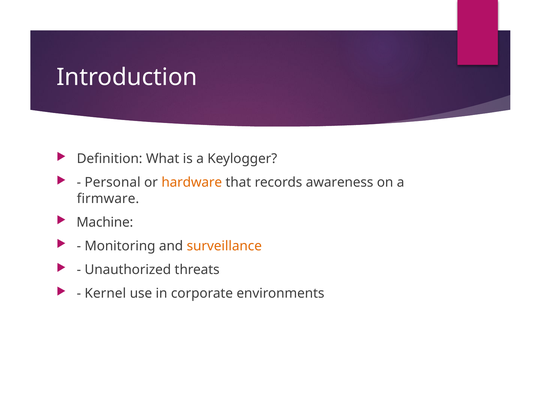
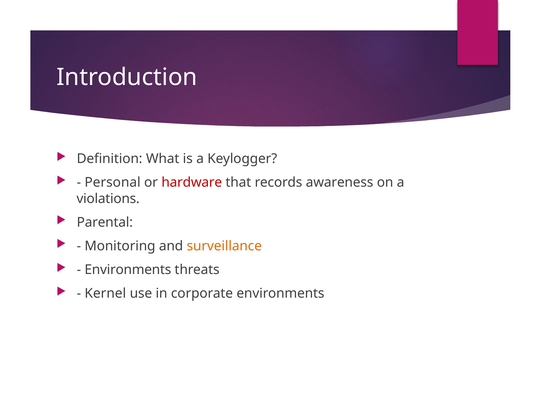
hardware colour: orange -> red (192, 182)
firmware: firmware -> violations (108, 199)
Machine: Machine -> Parental (105, 222)
Unauthorized: Unauthorized -> Environments (128, 270)
